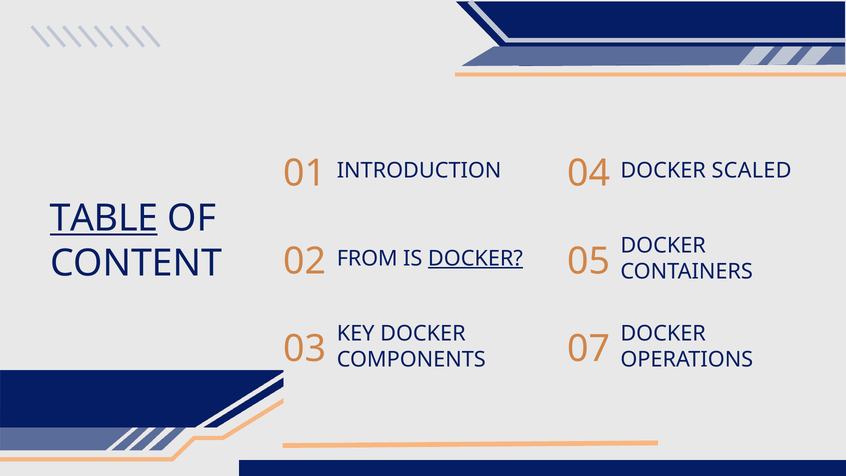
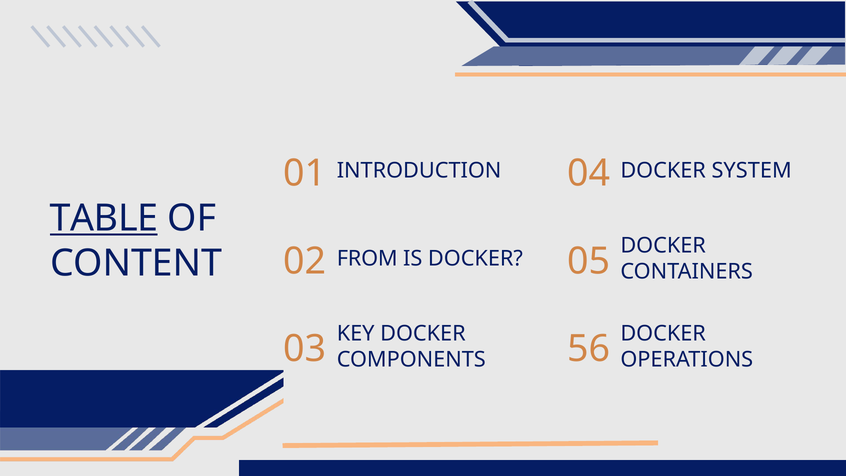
SCALED: SCALED -> SYSTEM (752, 171)
DOCKER underline: present -> none (475, 258)
07: 07 -> 56 (589, 349)
